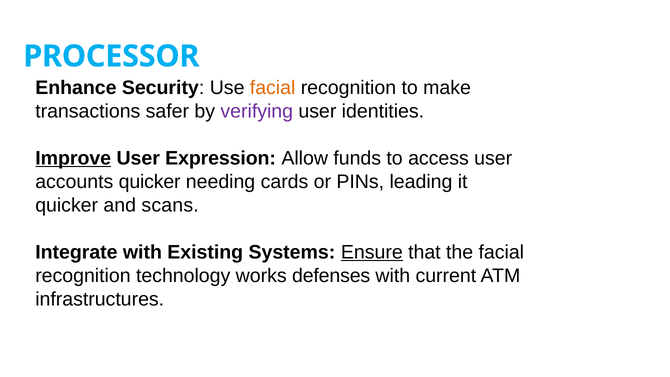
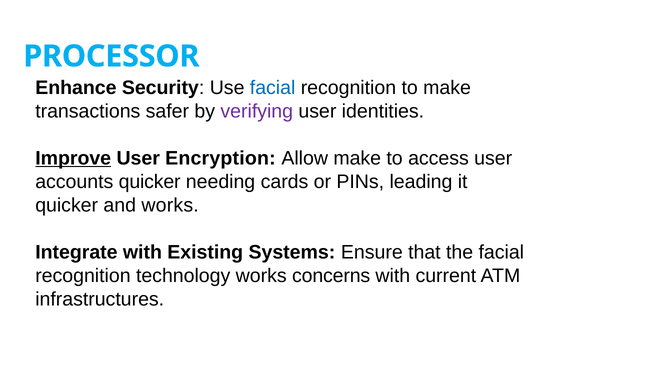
facial colour: orange -> blue (273, 88)
Expression: Expression -> Encryption (220, 158)
Allow funds: funds -> make (357, 158)
and scans: scans -> works (170, 205)
Ensure underline: present -> none (372, 252)
defenses: defenses -> concerns (331, 276)
